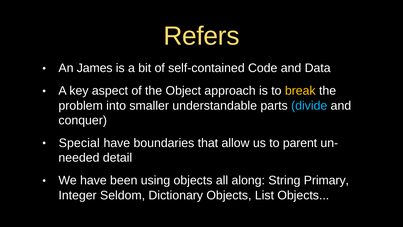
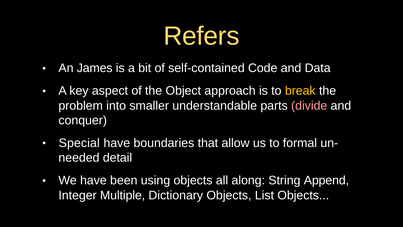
divide colour: light blue -> pink (309, 105)
parent: parent -> formal (300, 143)
Primary: Primary -> Append (326, 180)
Seldom: Seldom -> Multiple (123, 195)
